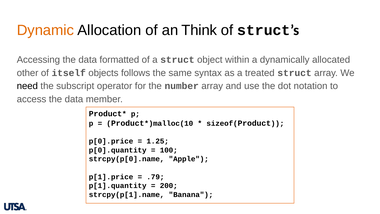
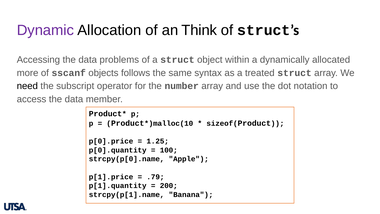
Dynamic colour: orange -> purple (45, 30)
formatted: formatted -> problems (119, 60)
other: other -> more (28, 73)
itself: itself -> sscanf (69, 73)
